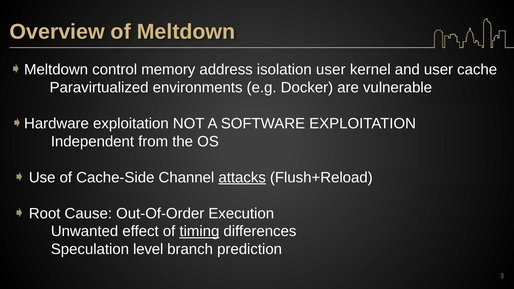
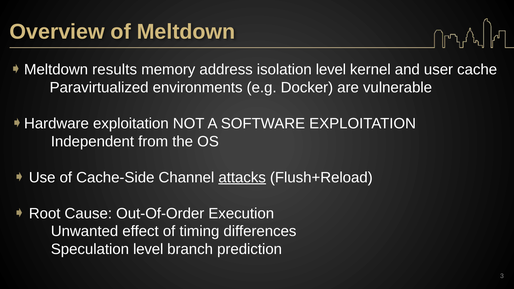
control: control -> results (115, 69)
isolation user: user -> level (331, 69)
timing underline: present -> none (199, 232)
